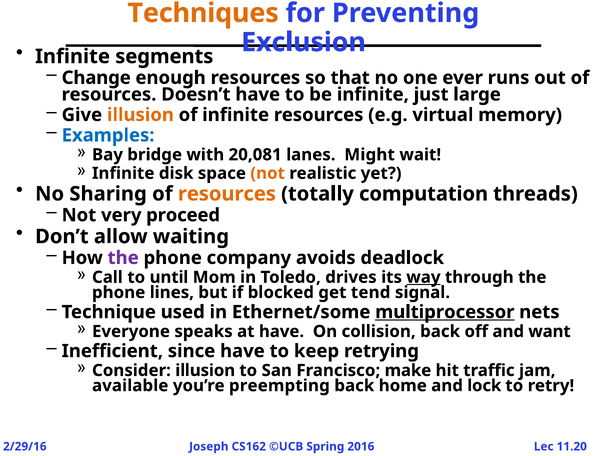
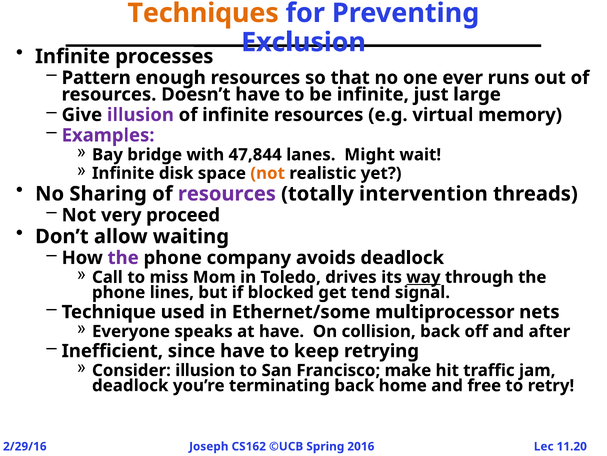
segments: segments -> processes (164, 56)
Change: Change -> Pattern (96, 78)
illusion colour: orange -> purple (140, 115)
Examples colour: blue -> purple (108, 135)
20,081: 20,081 -> 47,844 (255, 154)
resources colour: orange -> purple (227, 194)
computation: computation -> intervention (423, 194)
until: until -> miss (169, 277)
multiprocessor underline: present -> none (445, 312)
want: want -> after (549, 331)
available: available -> deadlock (130, 385)
preempting: preempting -> terminating (279, 385)
lock: lock -> free (484, 385)
